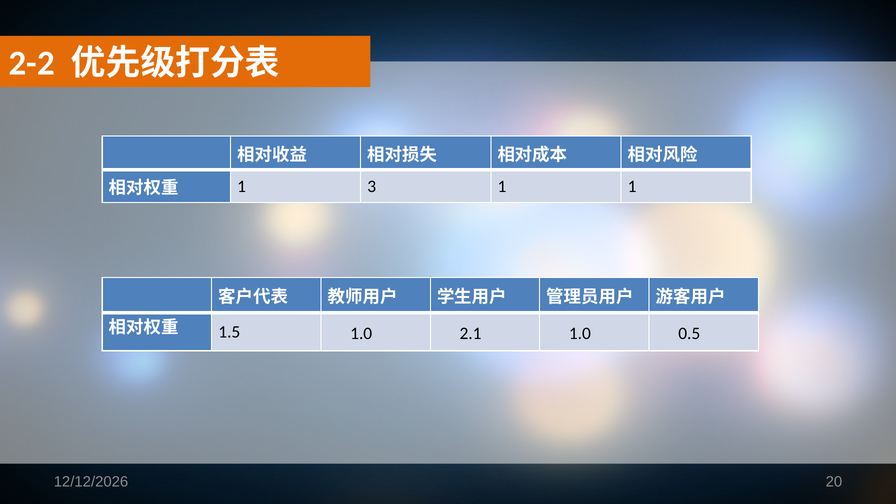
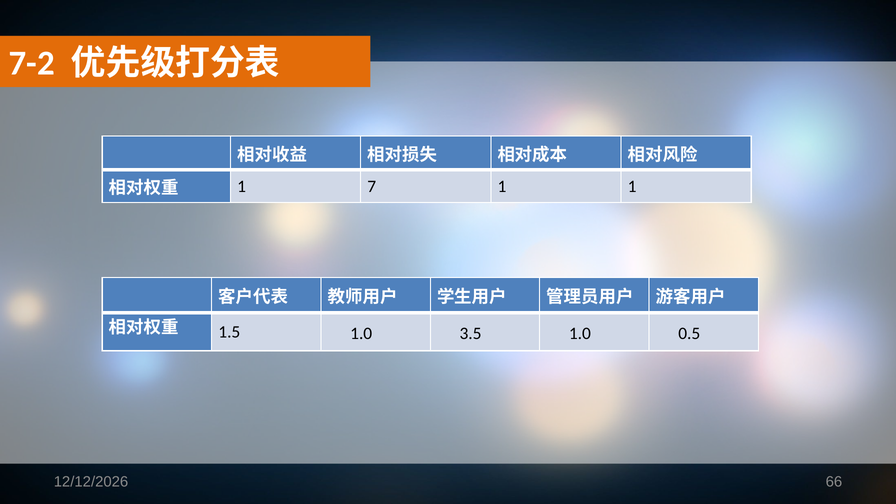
2-2: 2-2 -> 7-2 (32, 63)
3: 3 -> 7 (372, 186)
2.1: 2.1 -> 3.5 (471, 334)
20: 20 -> 66 (834, 482)
